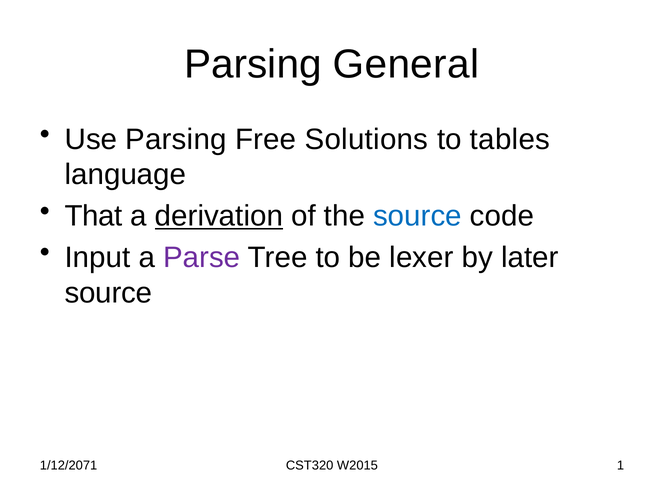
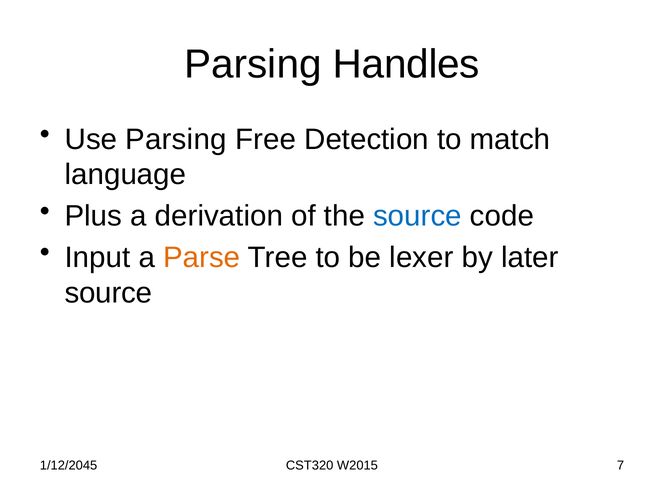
General: General -> Handles (406, 64)
Solutions: Solutions -> Detection (367, 139)
tables: tables -> match (510, 139)
That: That -> Plus (93, 216)
derivation underline: present -> none (219, 216)
Parse colour: purple -> orange (202, 257)
1/12/2071: 1/12/2071 -> 1/12/2045 (69, 465)
1: 1 -> 7 (621, 465)
